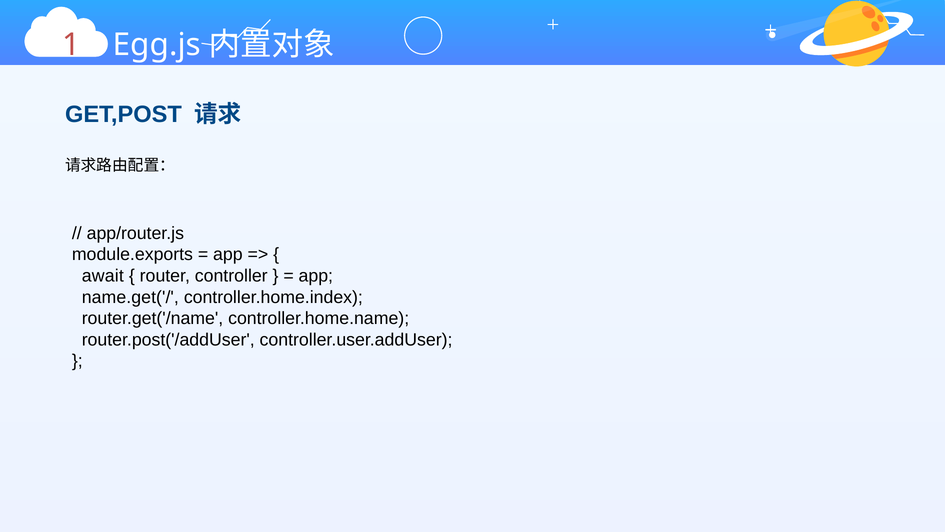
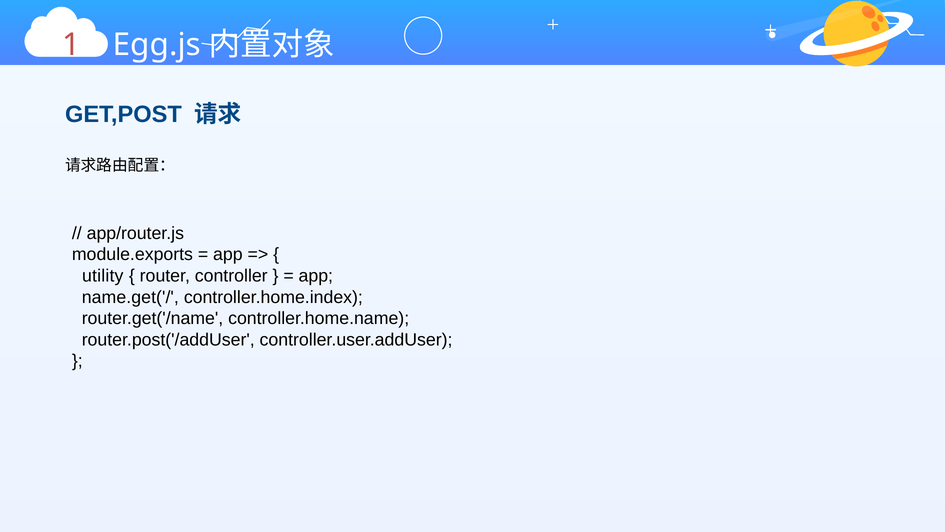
await: await -> utility (103, 276)
